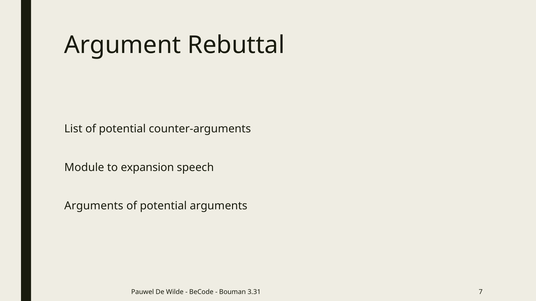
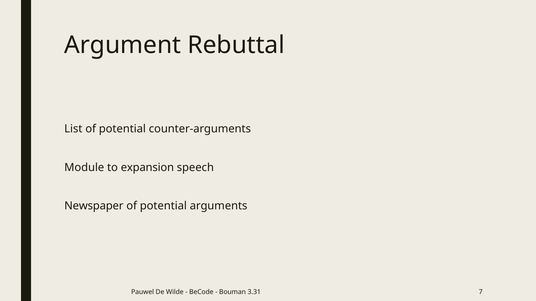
Arguments: Arguments -> Newspaper (94, 206)
